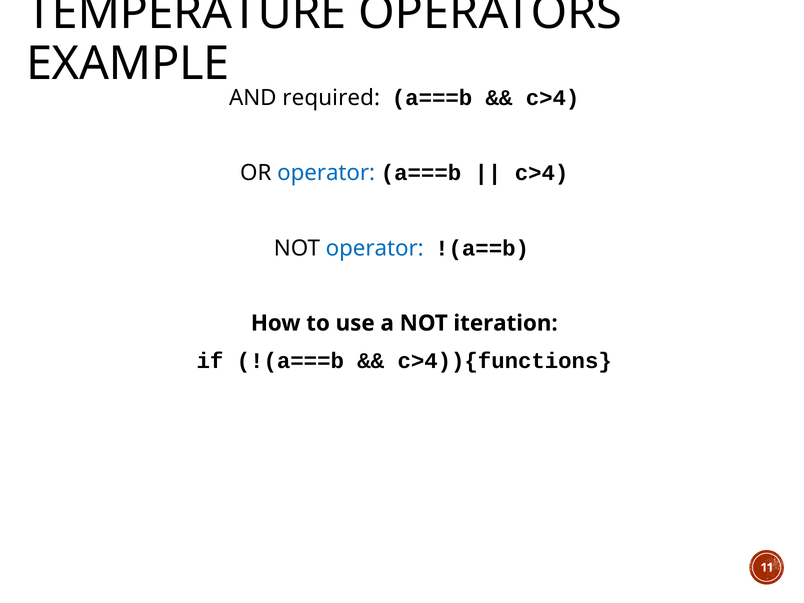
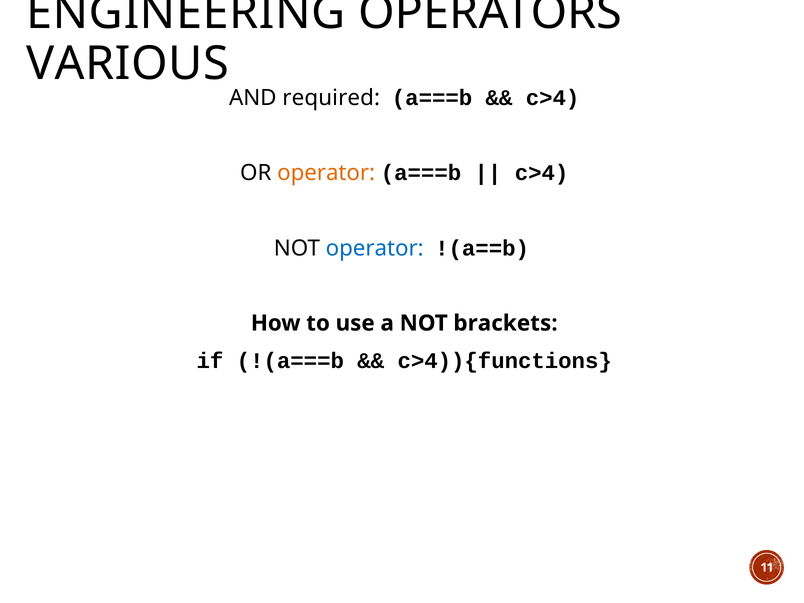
TEMPERATURE: TEMPERATURE -> ENGINEERING (186, 13)
EXAMPLE: EXAMPLE -> VARIOUS (127, 64)
operator colour: blue -> orange (326, 173)
iteration: iteration -> brackets (506, 323)
